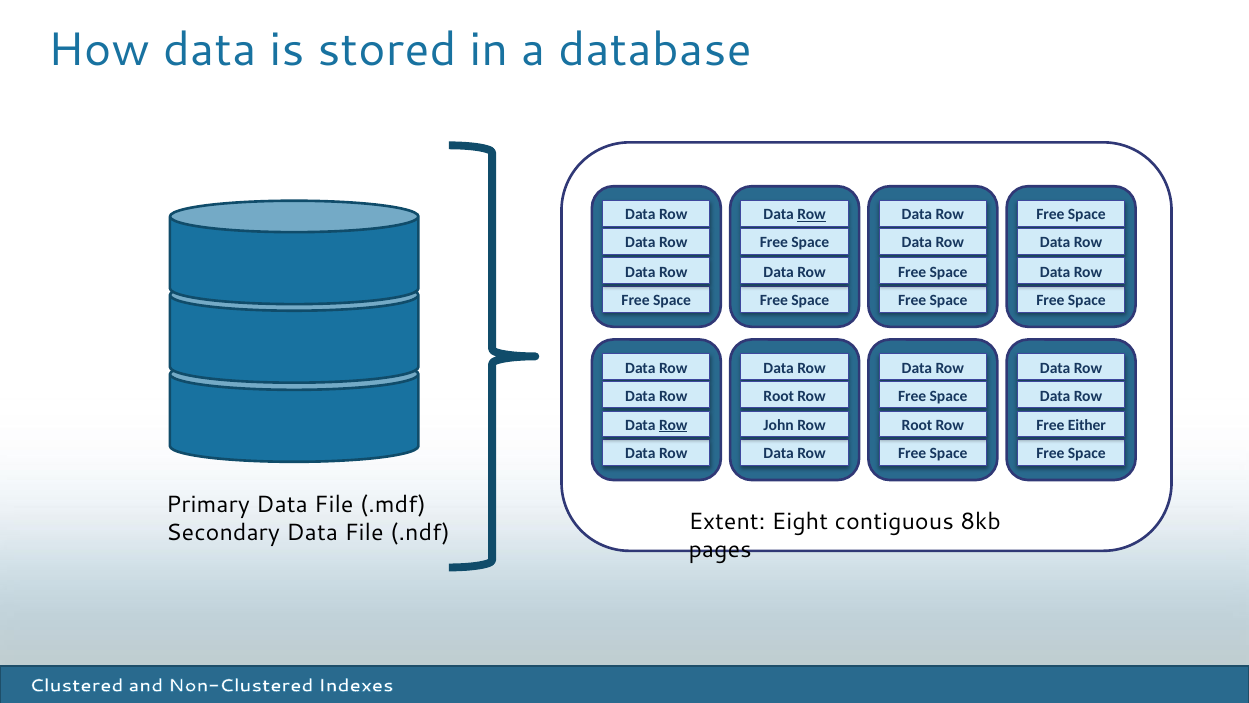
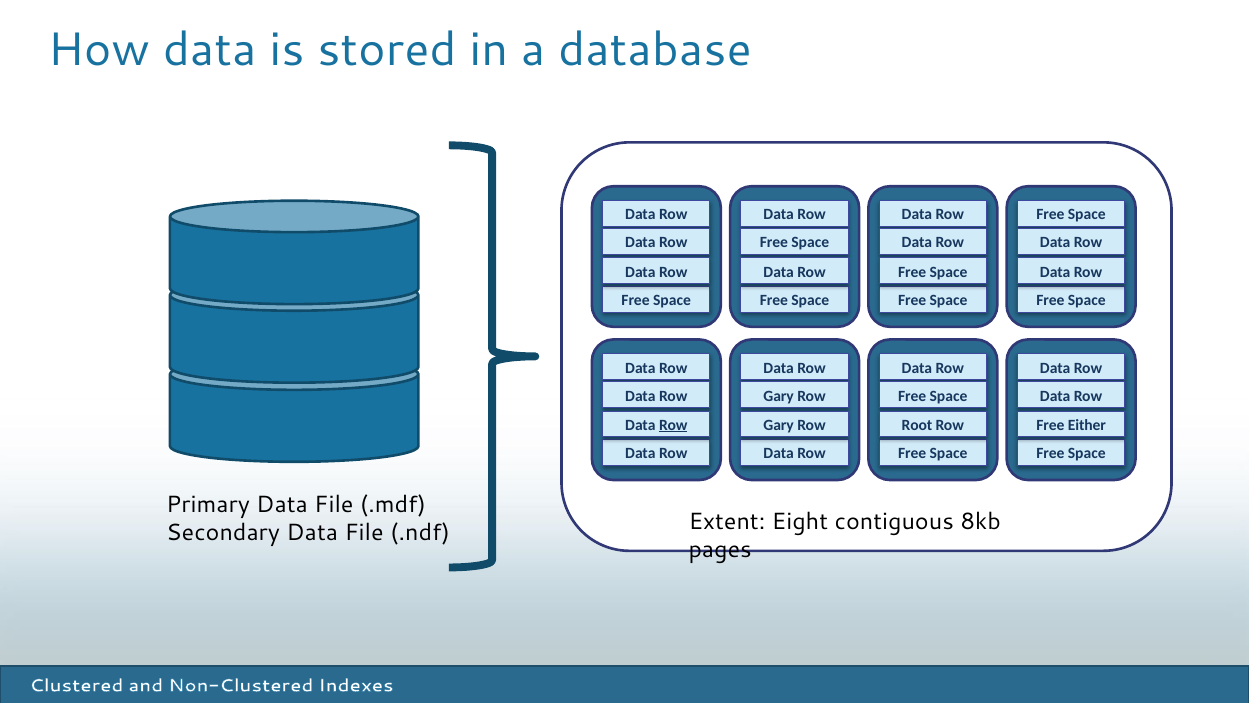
Row underline: present -> none (812, 215)
Root: Root -> Gary (779, 396)
John: John -> Gary (779, 425)
